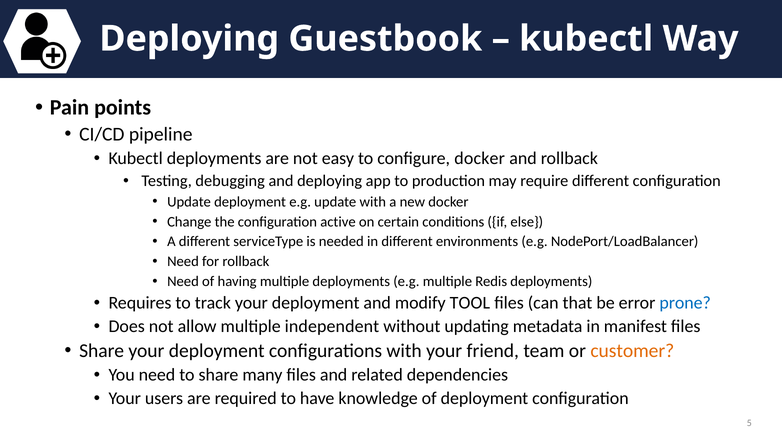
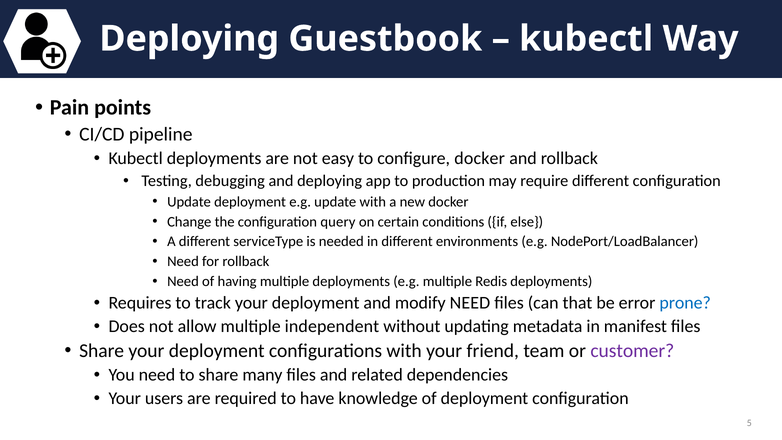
active: active -> query (338, 222)
modify TOOL: TOOL -> NEED (470, 303)
customer colour: orange -> purple (632, 351)
